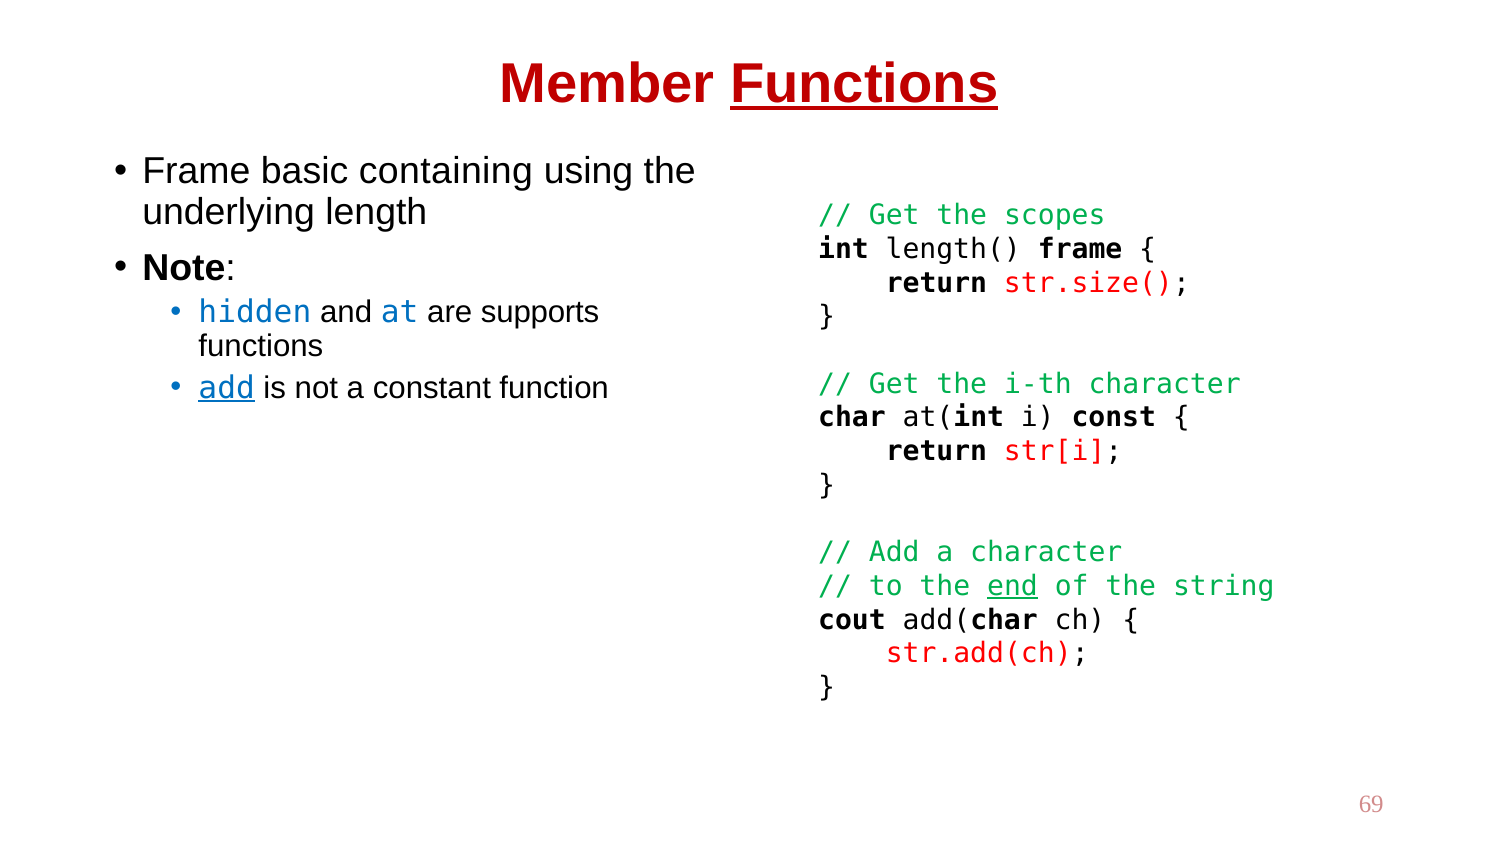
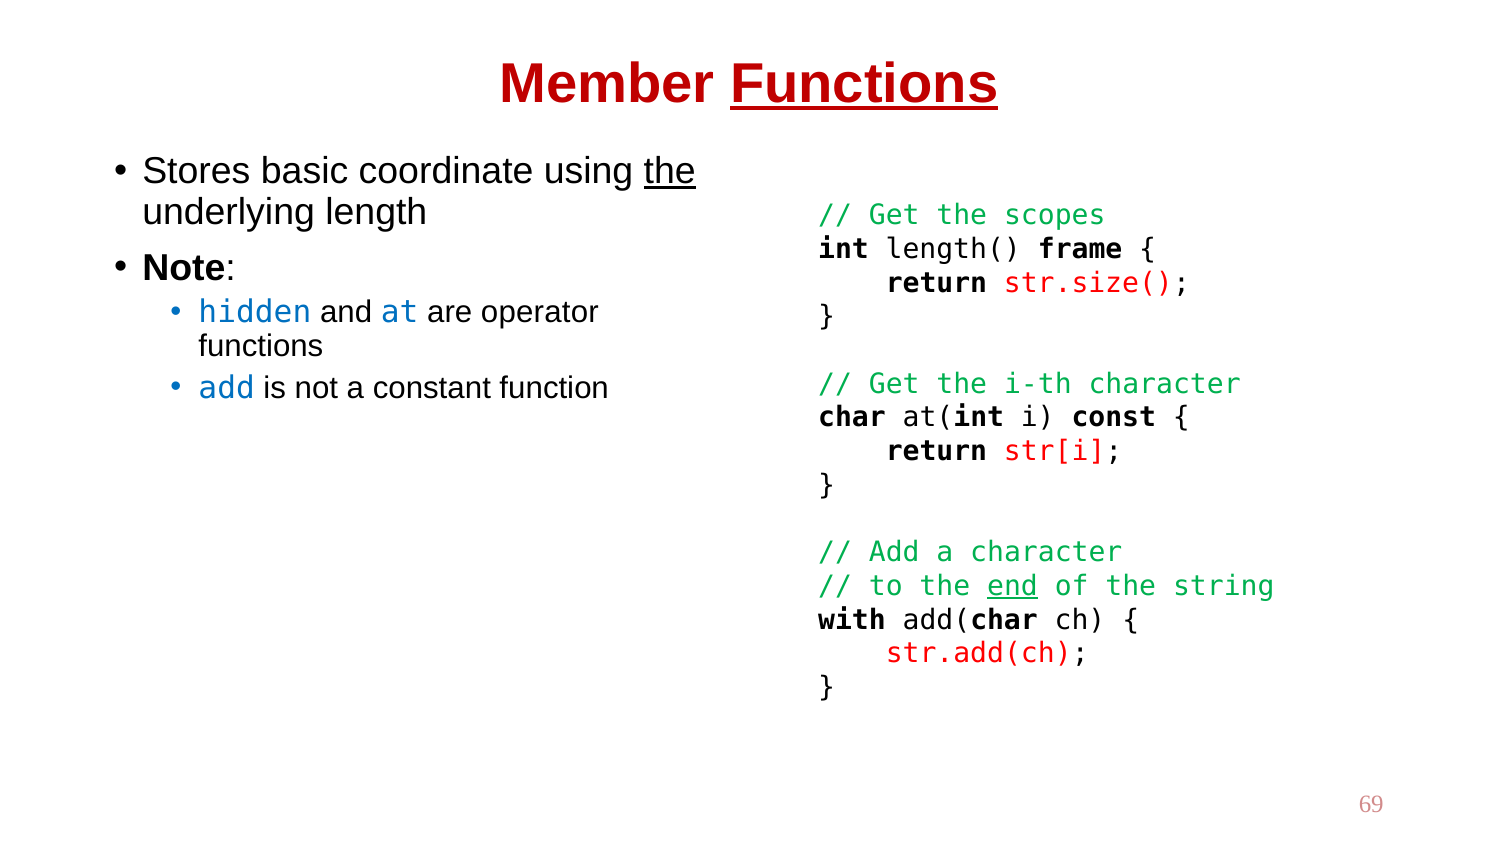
Frame: Frame -> Stores (196, 172)
containing: containing -> coordinate (446, 172)
the underline: none -> present (670, 172)
supports: supports -> operator (540, 313)
add underline: present -> none (227, 388)
cout: cout -> with (852, 620)
